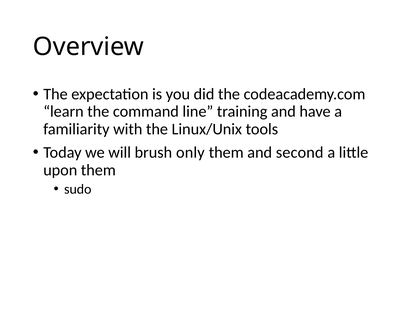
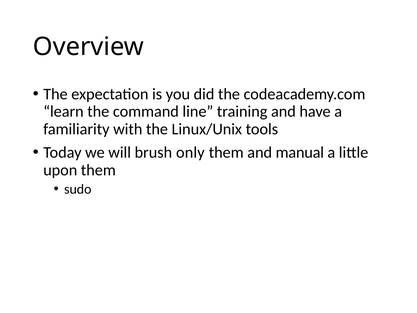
second: second -> manual (300, 152)
